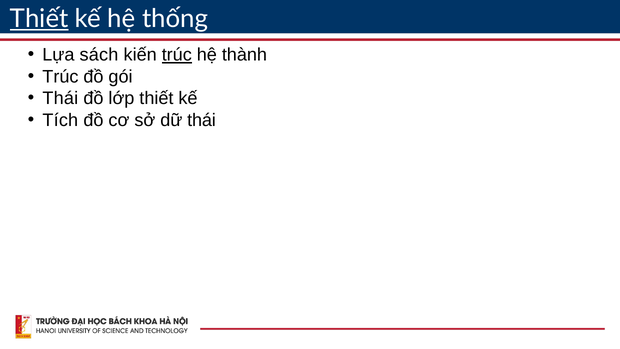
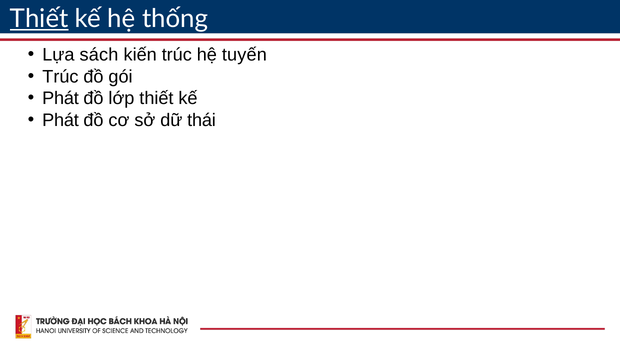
trúc underline: present -> none (177, 55)
thành: thành -> tuyến (244, 55)
Thái: Thái -> Phát (60, 98)
Tích: Tích -> Phát (60, 120)
